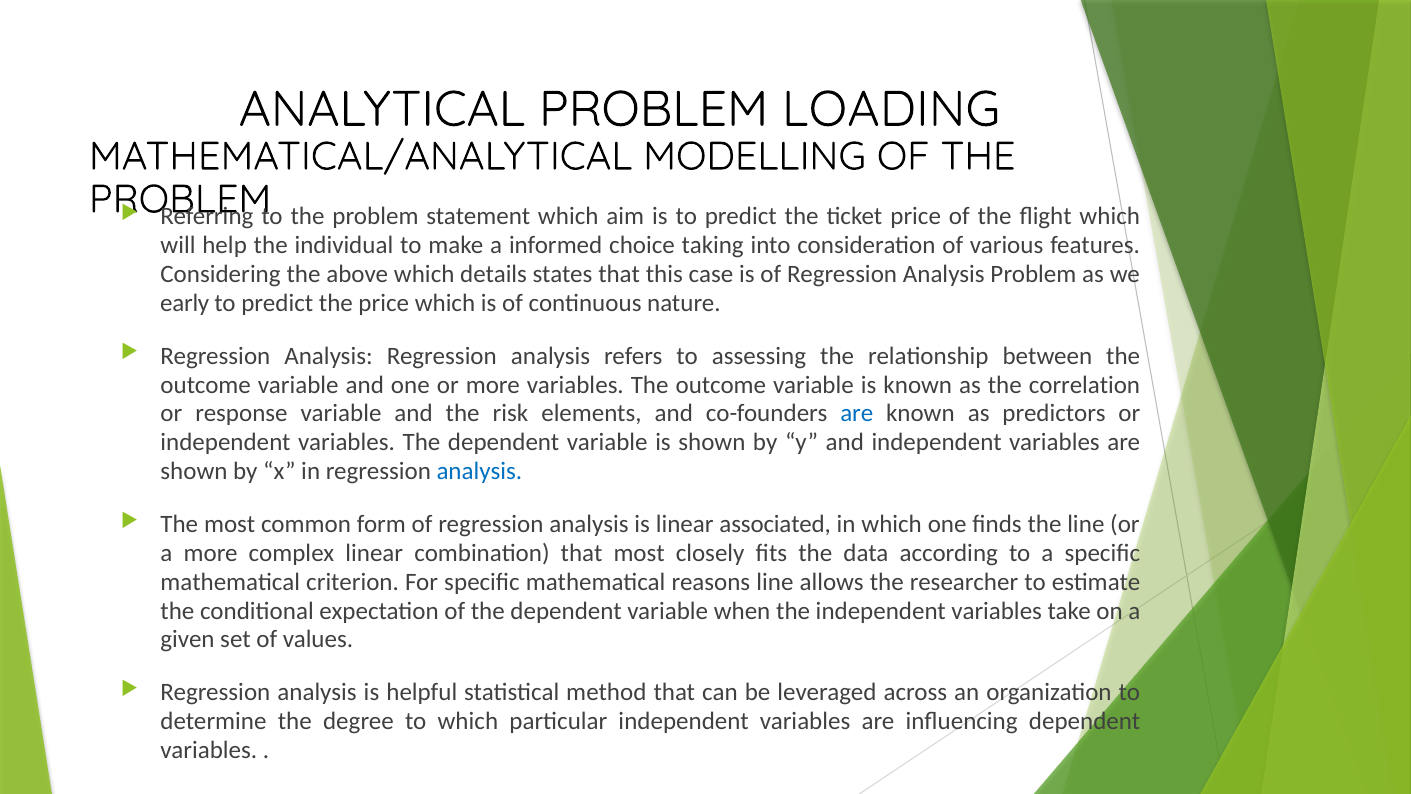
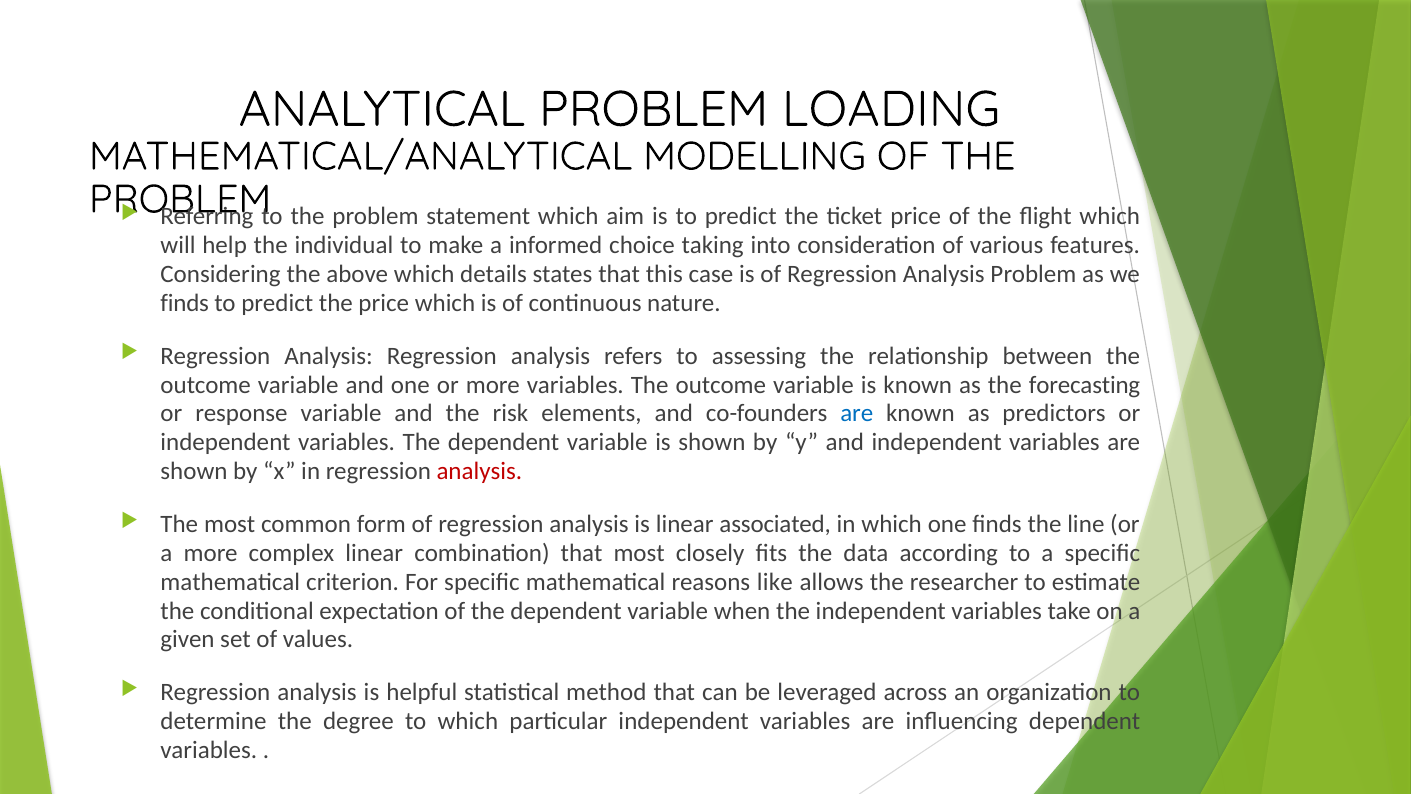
early: early -> finds (185, 303)
correlation: correlation -> forecasting (1085, 385)
analysis colour: blue -> red (479, 471)
reasons line: line -> like (775, 582)
